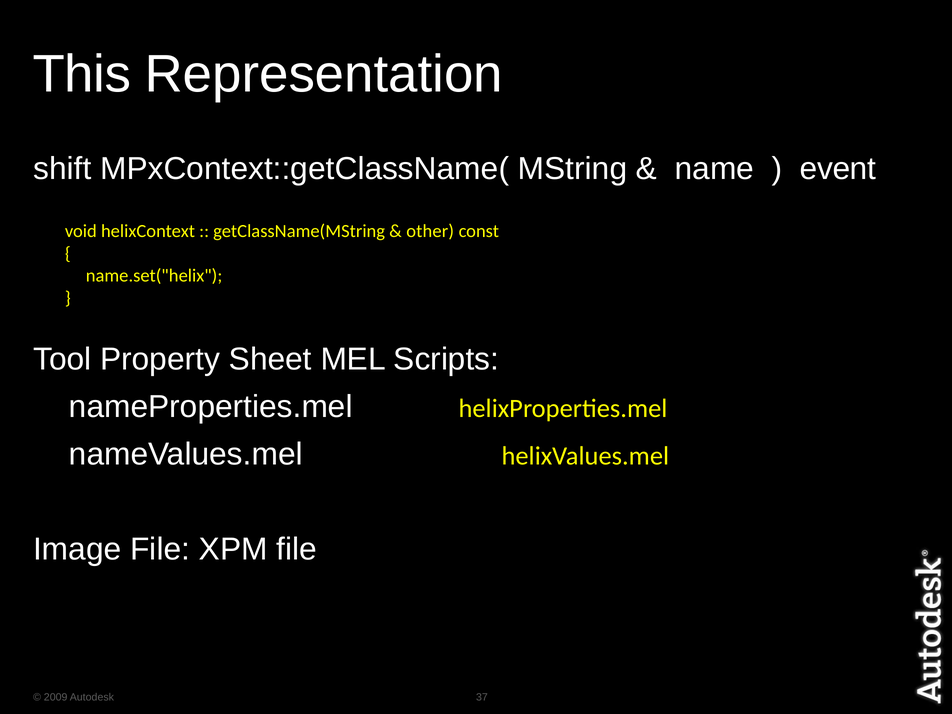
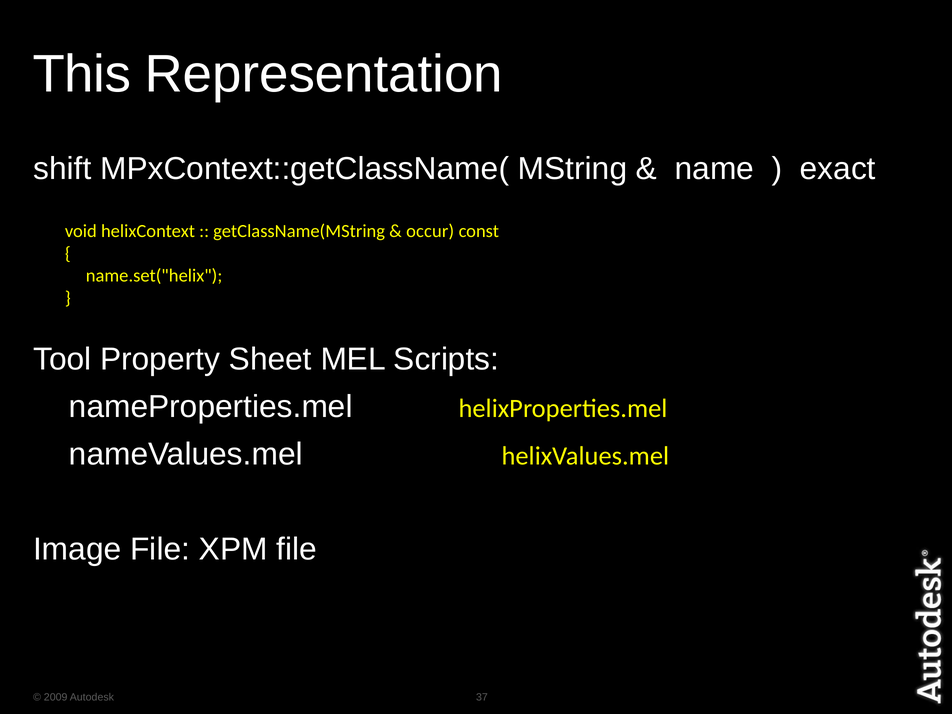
event: event -> exact (838, 169)
other: other -> occur (430, 231)
